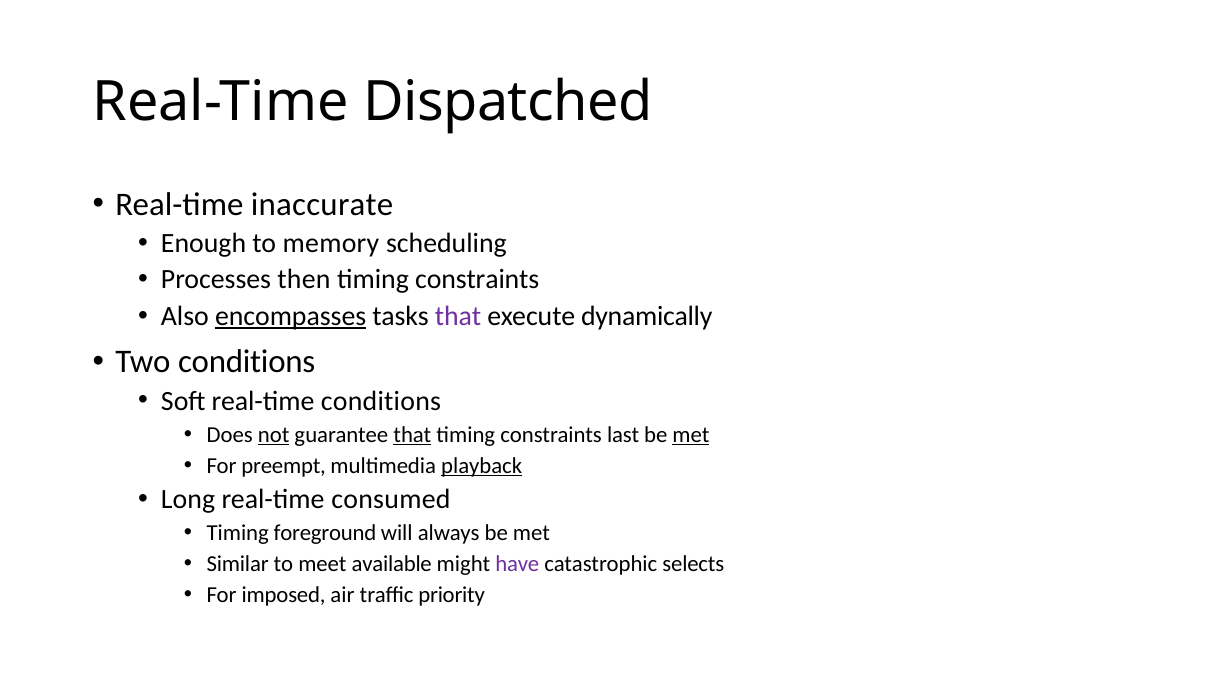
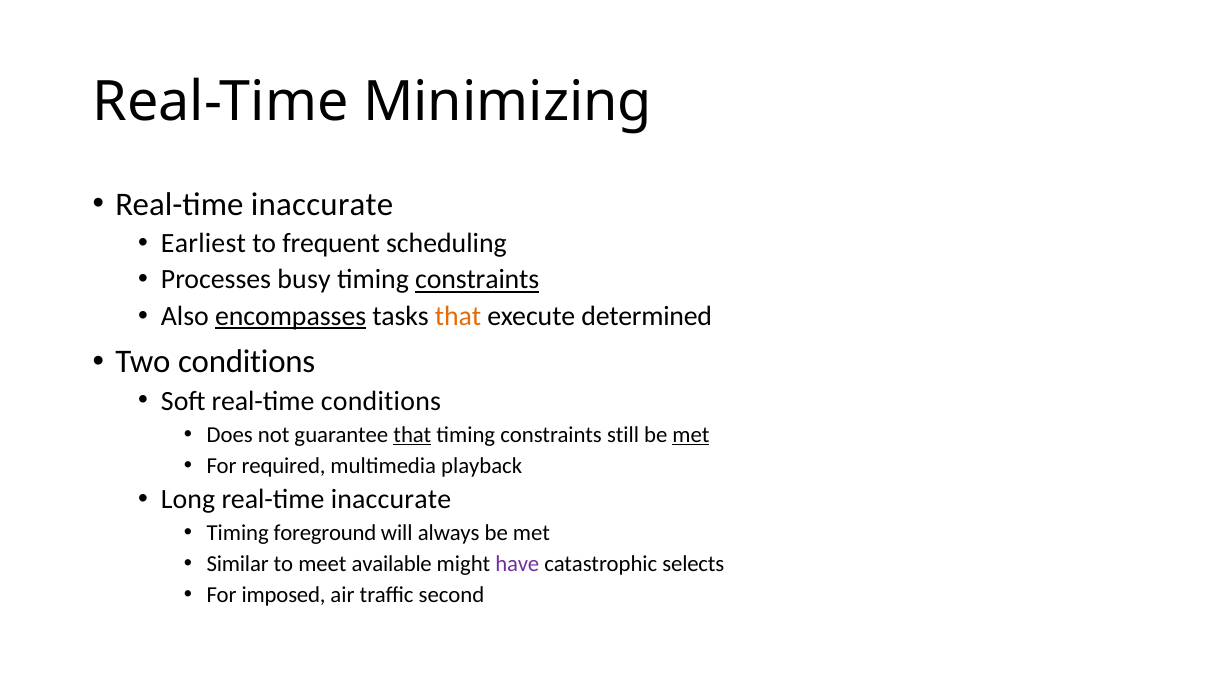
Dispatched: Dispatched -> Minimizing (508, 102)
Enough: Enough -> Earliest (203, 243)
memory: memory -> frequent (331, 243)
then: then -> busy (304, 280)
constraints underline: none -> present (477, 280)
that colour: purple -> orange (458, 316)
dynamically: dynamically -> determined (647, 316)
not underline: present -> none (274, 434)
last: last -> still (623, 434)
preempt: preempt -> required (284, 465)
playback underline: present -> none (482, 465)
consumed: consumed -> inaccurate (391, 499)
priority: priority -> second (452, 594)
